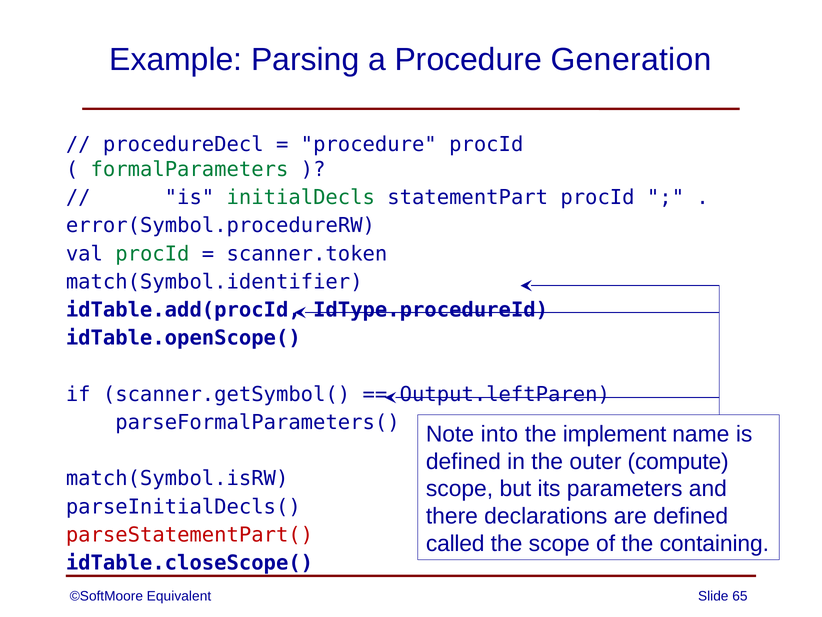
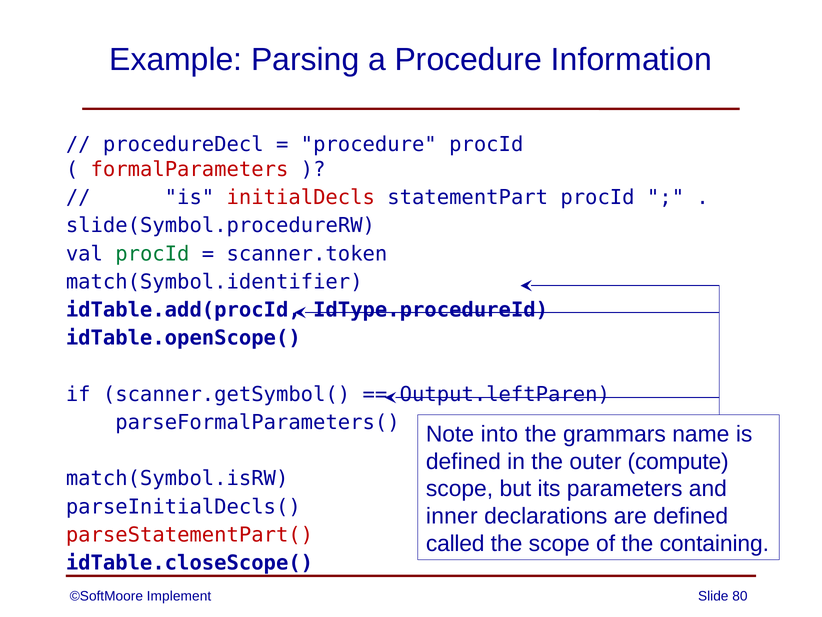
Generation: Generation -> Information (631, 60)
formalParameters colour: green -> red (189, 169)
initialDecls colour: green -> red (301, 197)
error(Symbol.procedureRW: error(Symbol.procedureRW -> slide(Symbol.procedureRW (220, 225)
implement: implement -> grammars (614, 434)
there: there -> inner (452, 516)
Equivalent: Equivalent -> Implement (179, 596)
65: 65 -> 80 (740, 596)
